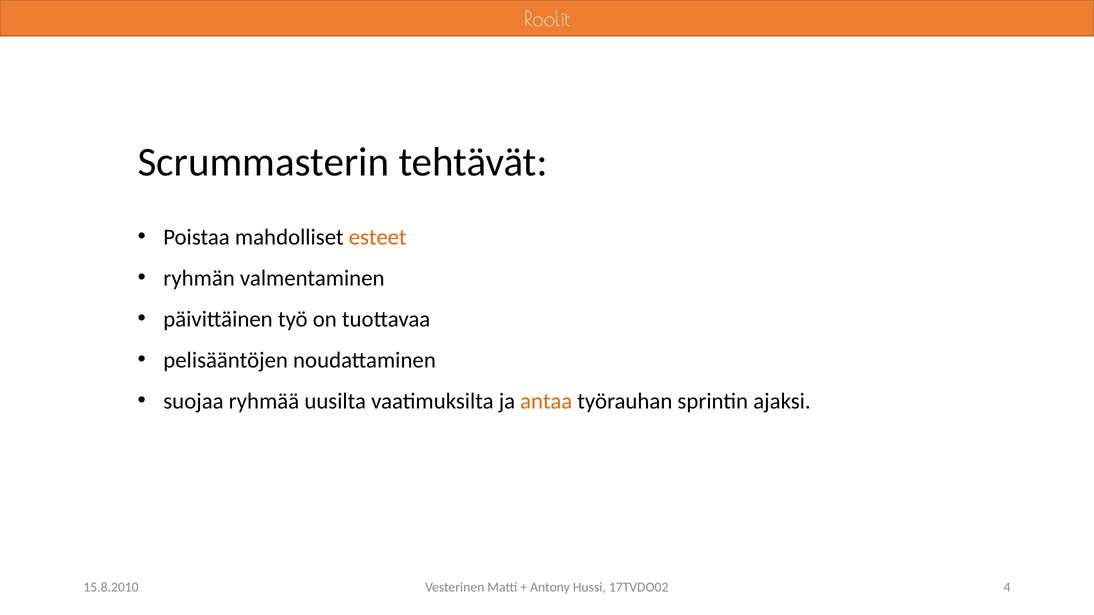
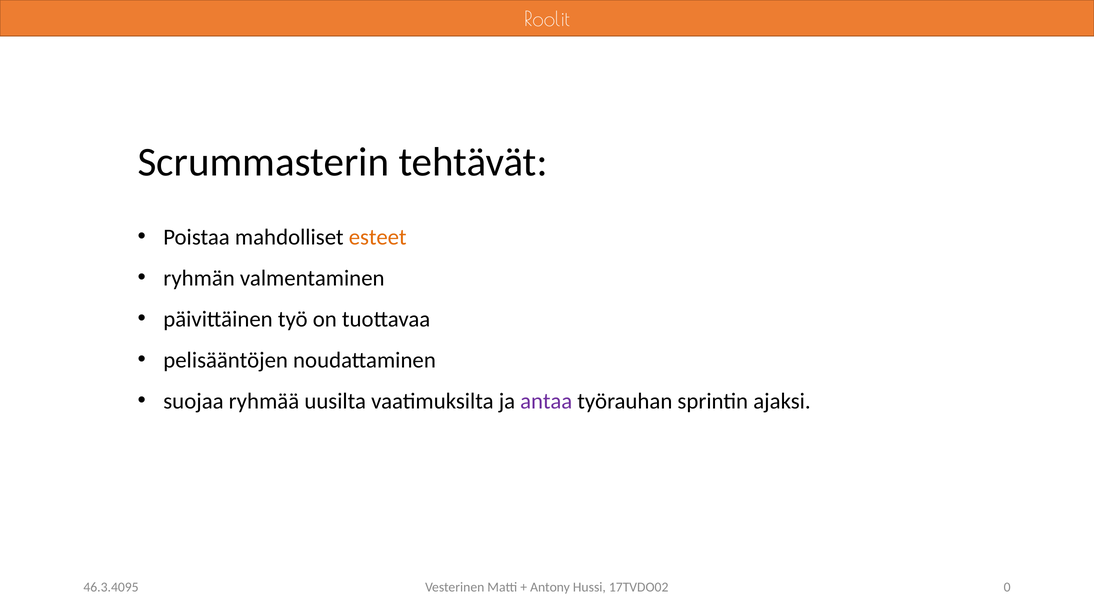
antaa colour: orange -> purple (546, 401)
4: 4 -> 0 (1007, 588)
15.8.2010: 15.8.2010 -> 46.3.4095 (111, 588)
